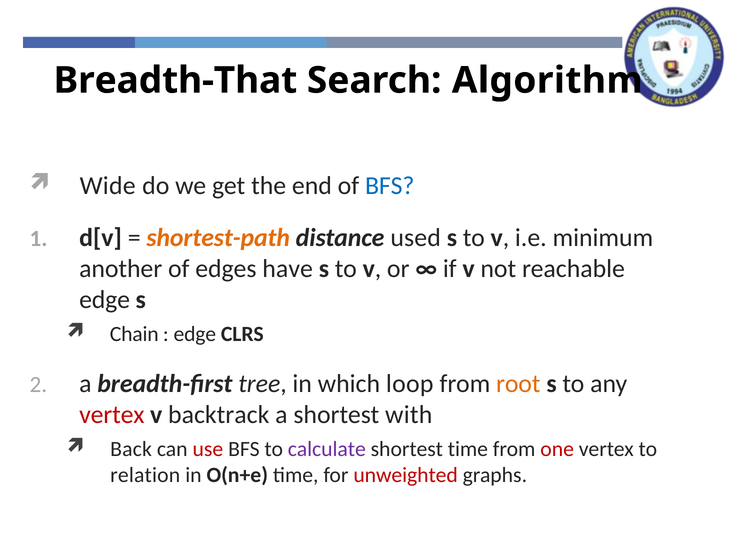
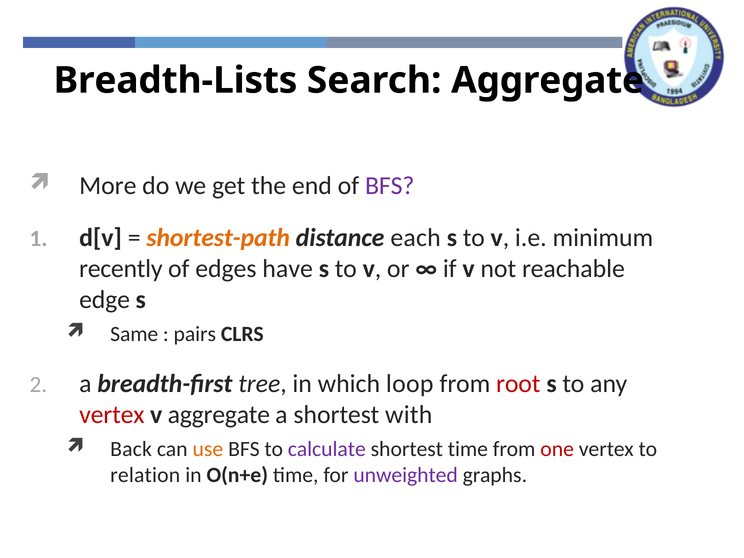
Breadth-That: Breadth-That -> Breadth-Lists (175, 80)
Search Algorithm: Algorithm -> Aggregate (548, 80)
Wide: Wide -> More (108, 186)
BFS colour: blue -> purple (390, 186)
used: used -> each (416, 238)
another: another -> recently (121, 269)
Chain: Chain -> Same (134, 334)
edge: edge -> pairs (195, 334)
root colour: orange -> red (518, 384)
v backtrack: backtrack -> aggregate (219, 415)
use colour: red -> orange (208, 449)
unweighted colour: red -> purple (406, 475)
